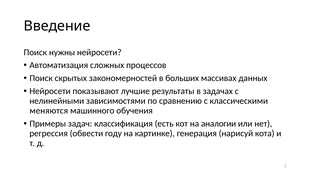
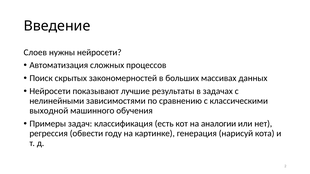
Поиск: Поиск -> Слоев (35, 52)
меняются: меняются -> выходной (49, 111)
